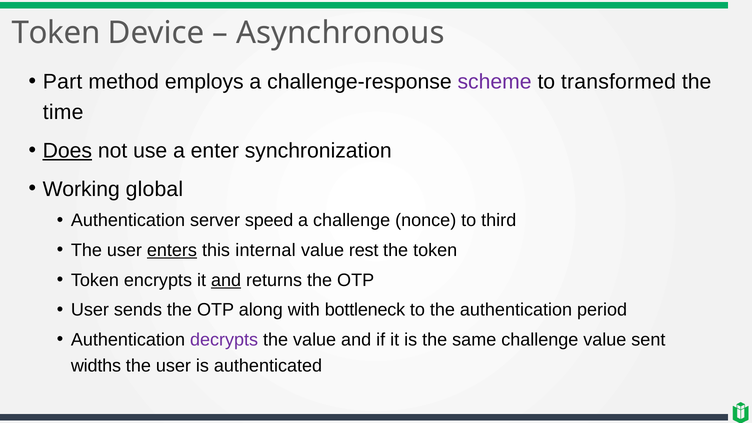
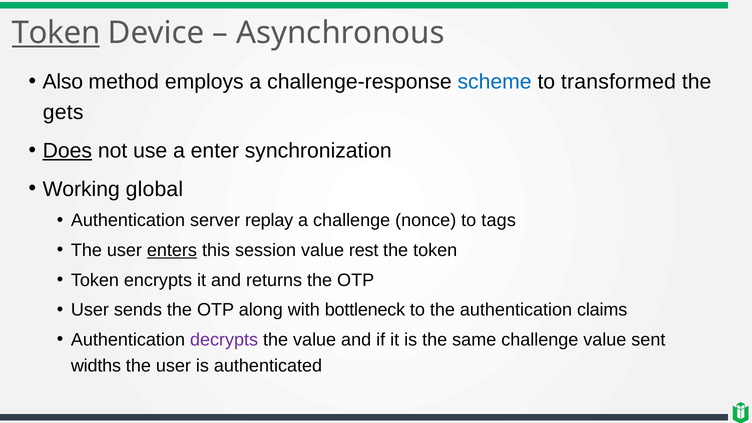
Token underline: none -> present (56, 33)
Part: Part -> Also (63, 82)
scheme colour: purple -> blue (495, 82)
time: time -> gets (63, 112)
speed: speed -> replay (269, 221)
third: third -> tags (499, 221)
internal: internal -> session (266, 250)
and underline: present -> none (226, 280)
period: period -> claims (602, 310)
